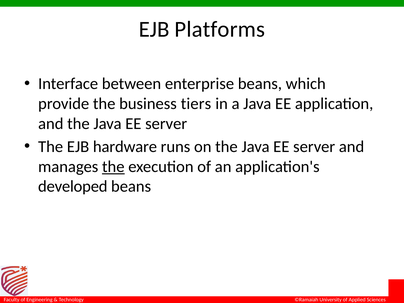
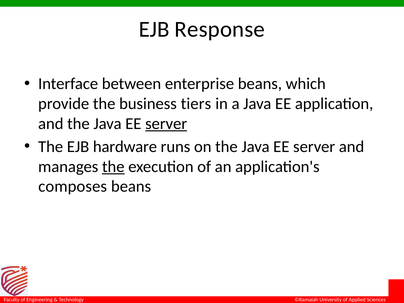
Platforms: Platforms -> Response (220, 29)
server underline: none -> present (166, 124)
developed: developed -> composes (73, 187)
